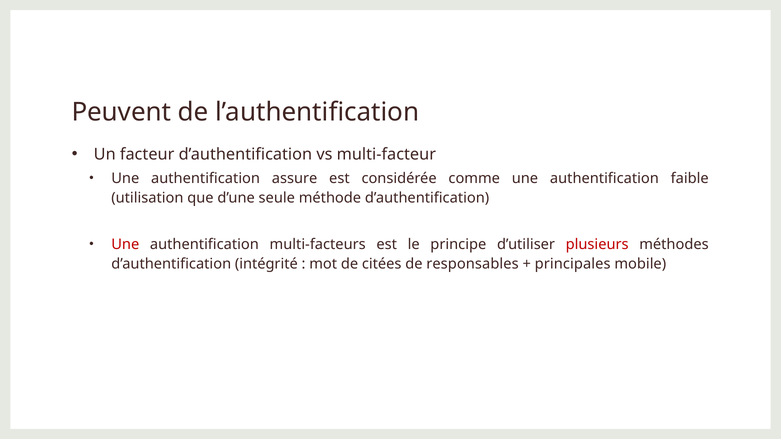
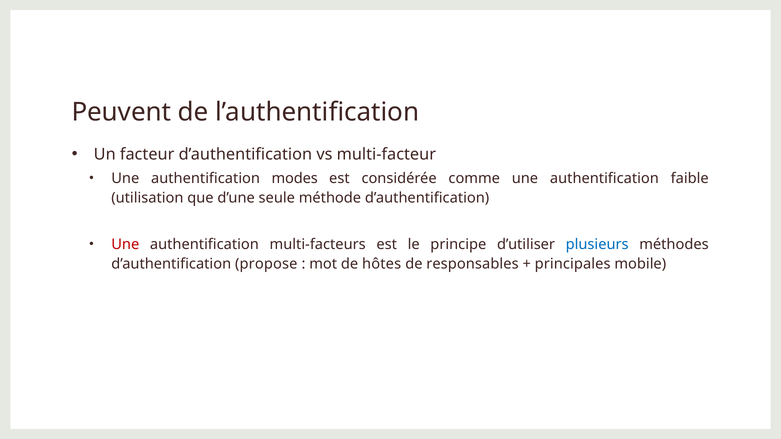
assure: assure -> modes (295, 179)
plusieurs colour: red -> blue (597, 245)
intégrité: intégrité -> propose (266, 264)
citées: citées -> hôtes (382, 264)
